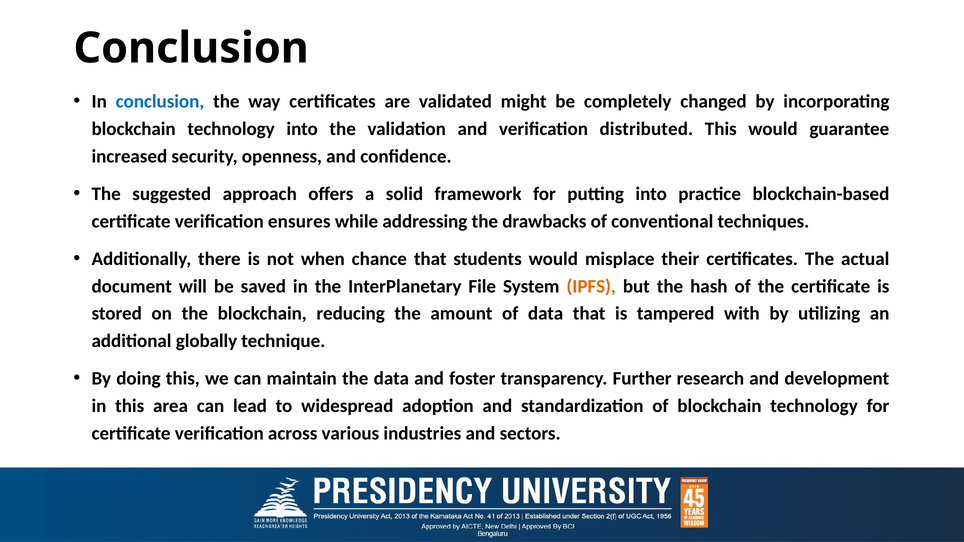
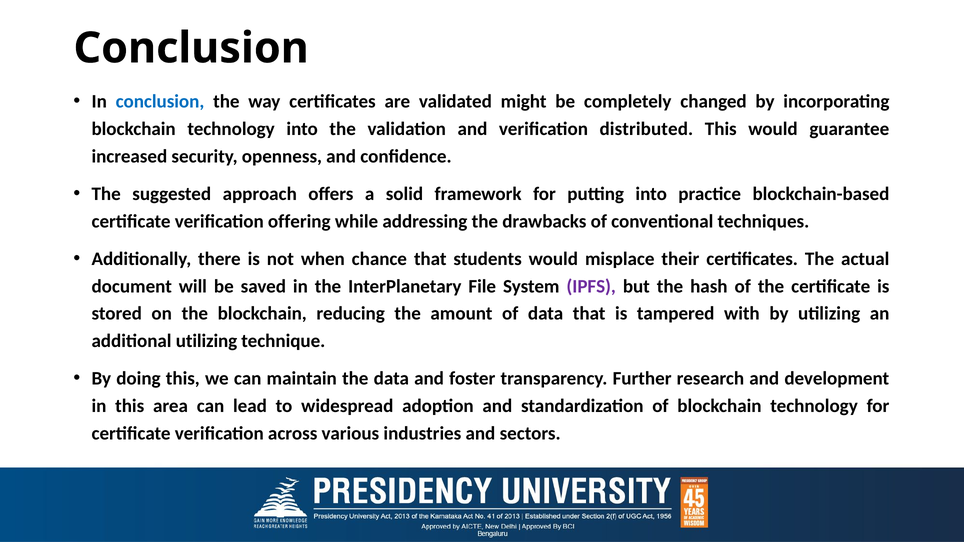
ensures: ensures -> offering (299, 221)
IPFS colour: orange -> purple (591, 286)
additional globally: globally -> utilizing (207, 341)
